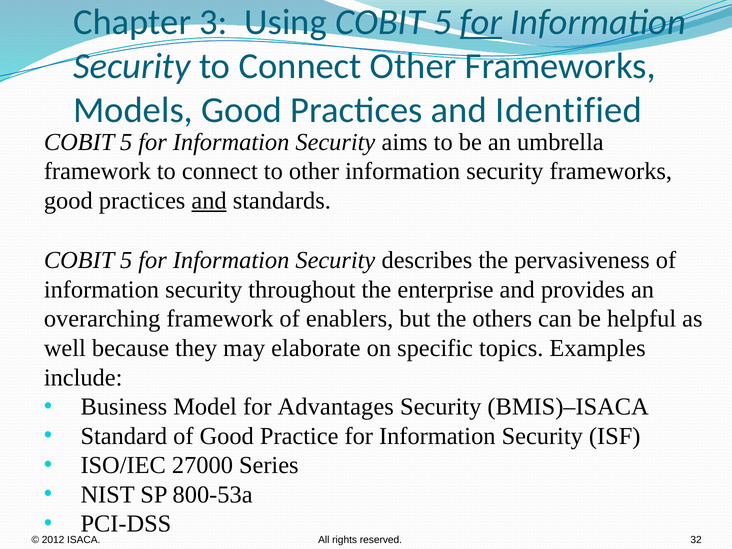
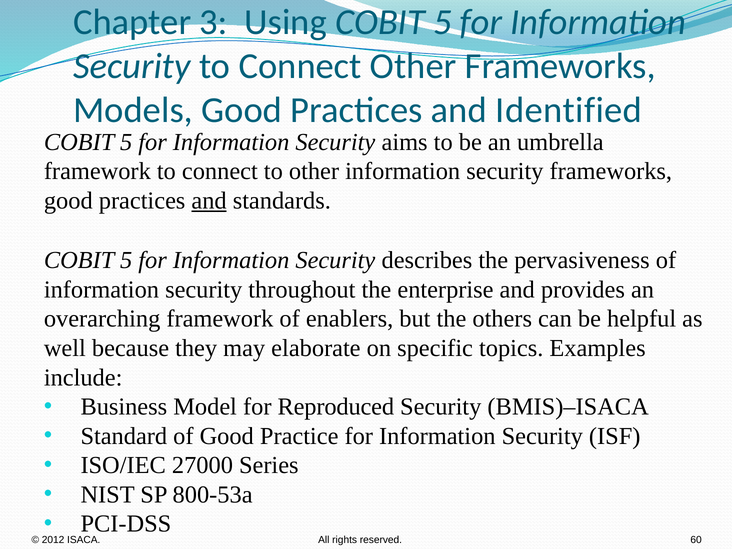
for underline: present -> none (481, 22)
Advantages: Advantages -> Reproduced (336, 407)
32: 32 -> 60 (696, 540)
